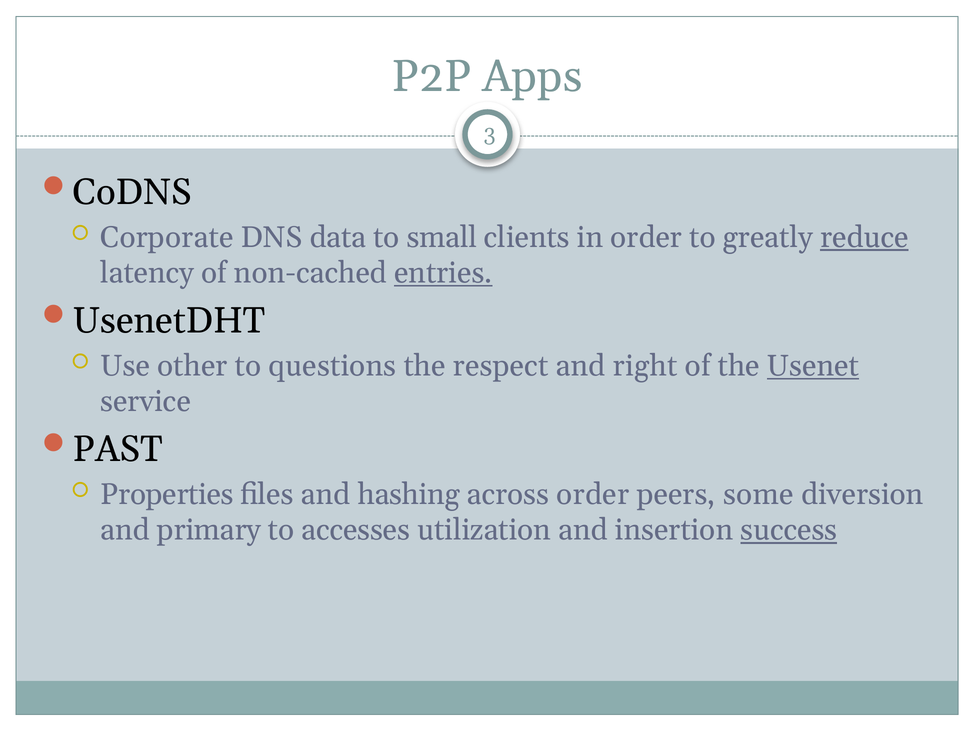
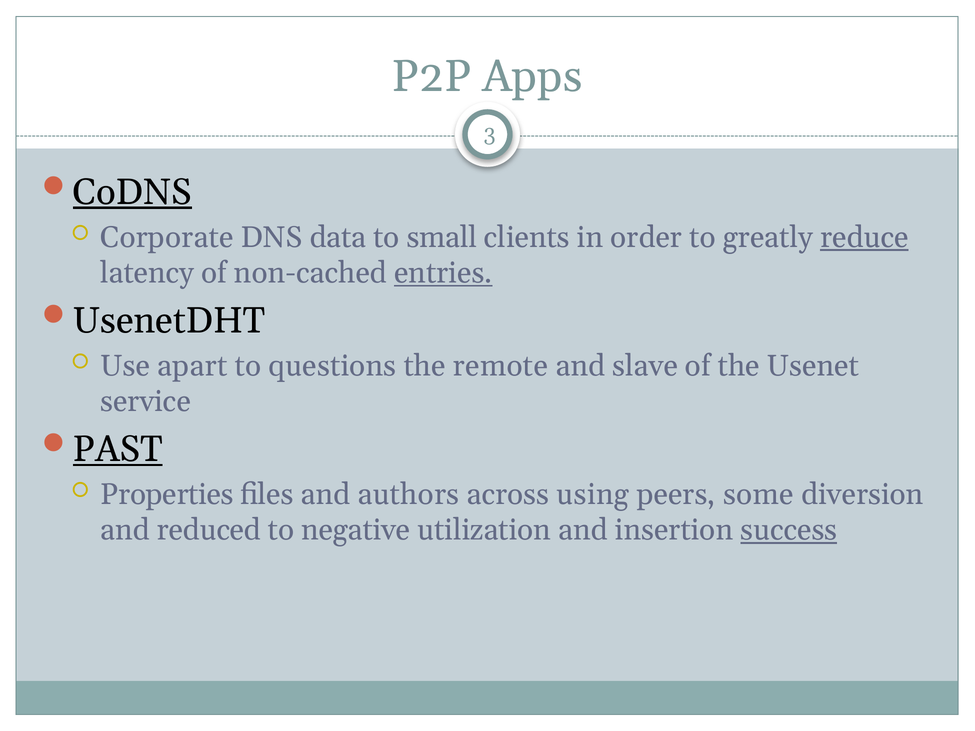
CoDNS underline: none -> present (132, 192)
other: other -> apart (192, 366)
respect: respect -> remote (500, 366)
right: right -> slave (645, 366)
Usenet underline: present -> none (813, 366)
PAST underline: none -> present (118, 449)
hashing: hashing -> authors (408, 495)
across order: order -> using (593, 495)
primary: primary -> reduced (209, 530)
accesses: accesses -> negative (356, 530)
